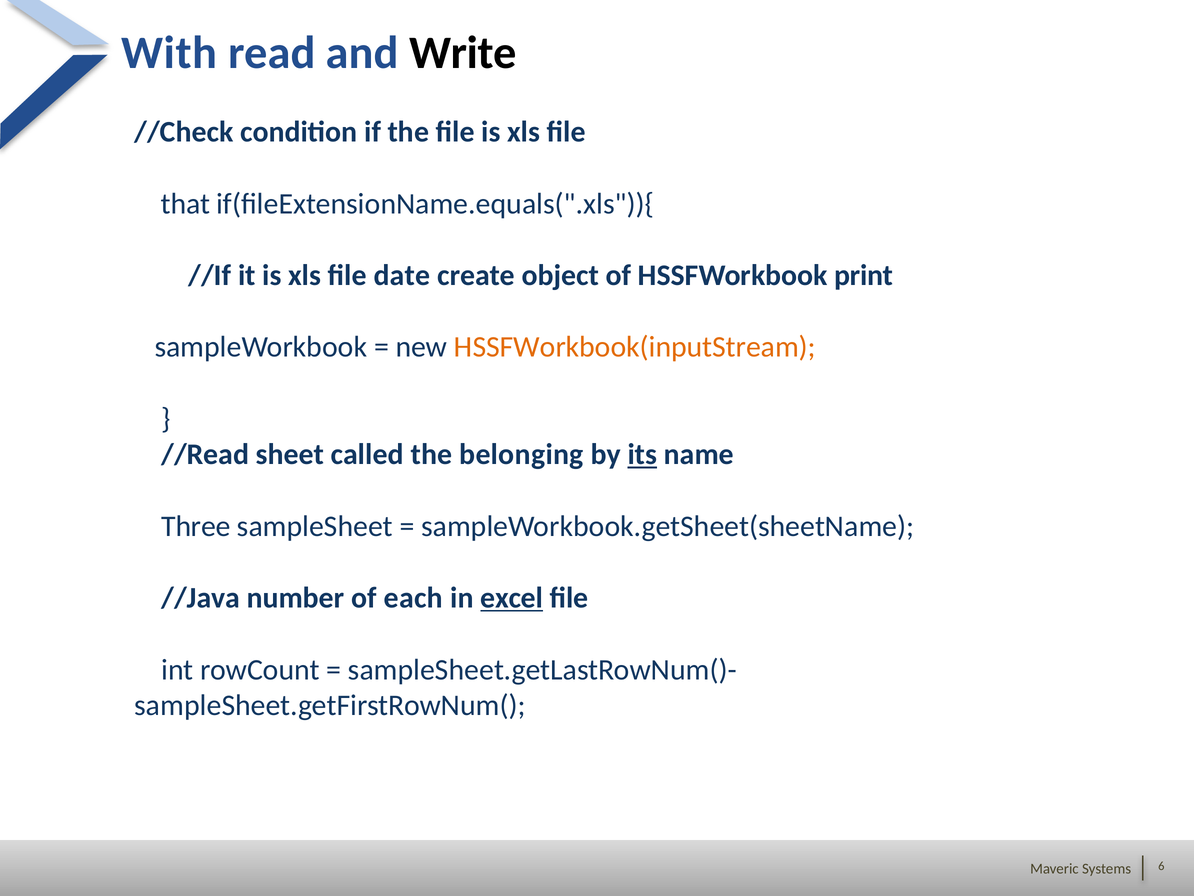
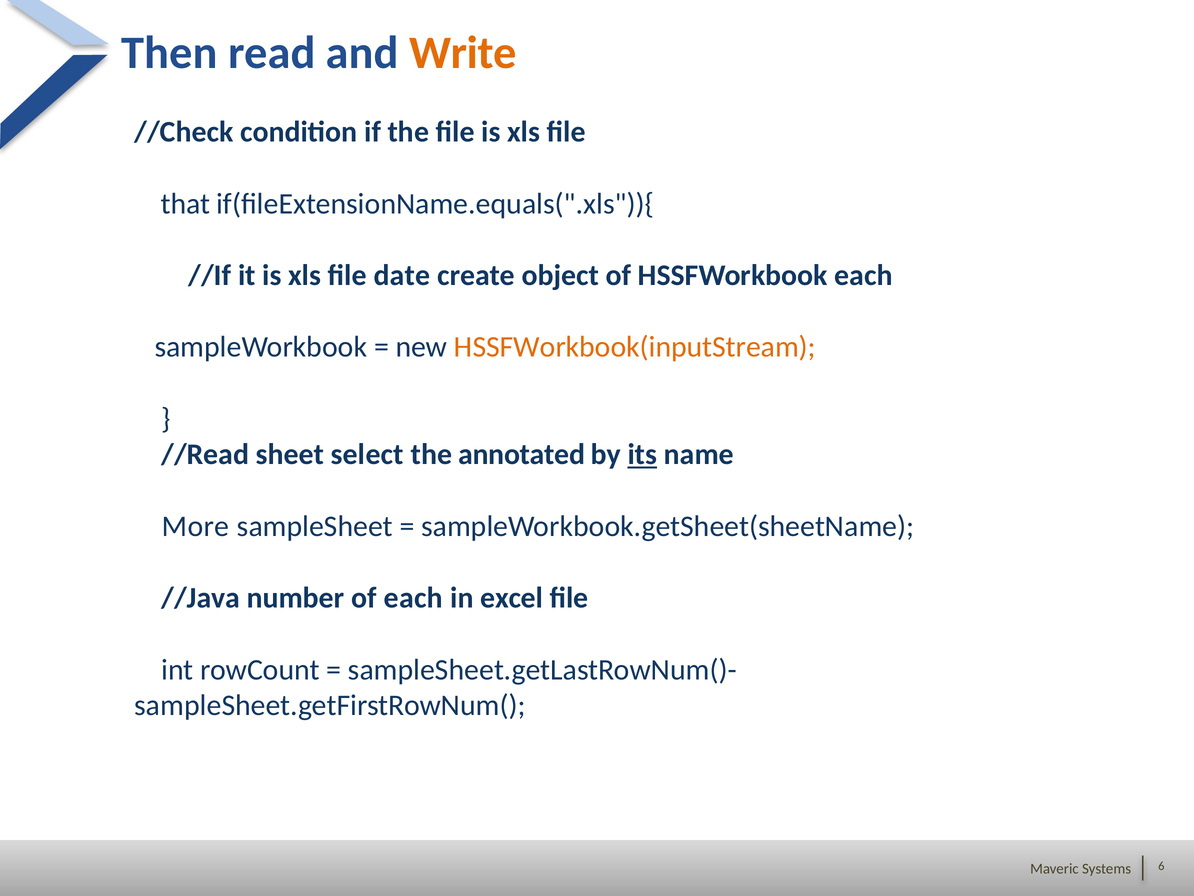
With: With -> Then (169, 53)
Write colour: black -> orange (463, 53)
HSSFWorkbook print: print -> each (864, 275)
called: called -> select (367, 454)
belonging: belonging -> annotated (522, 454)
Three: Three -> More (196, 526)
excel underline: present -> none (512, 598)
